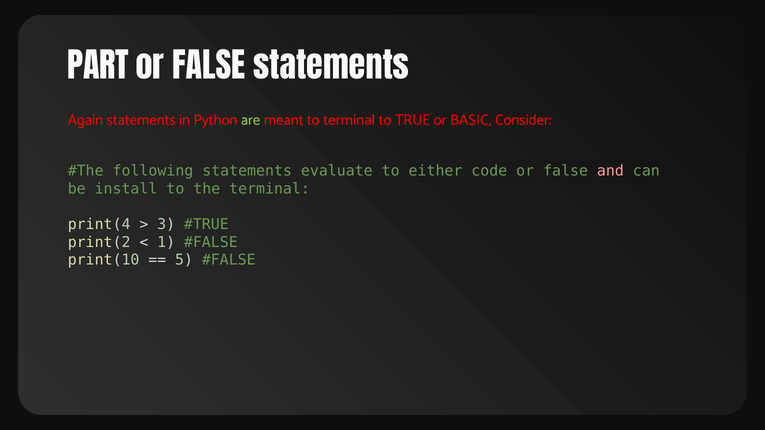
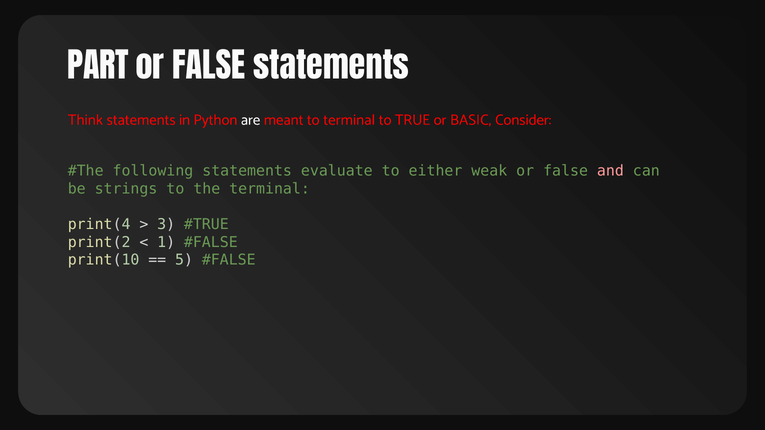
Again: Again -> Think (85, 120)
are colour: light green -> white (251, 120)
code: code -> weak (489, 171)
install: install -> strings (126, 189)
